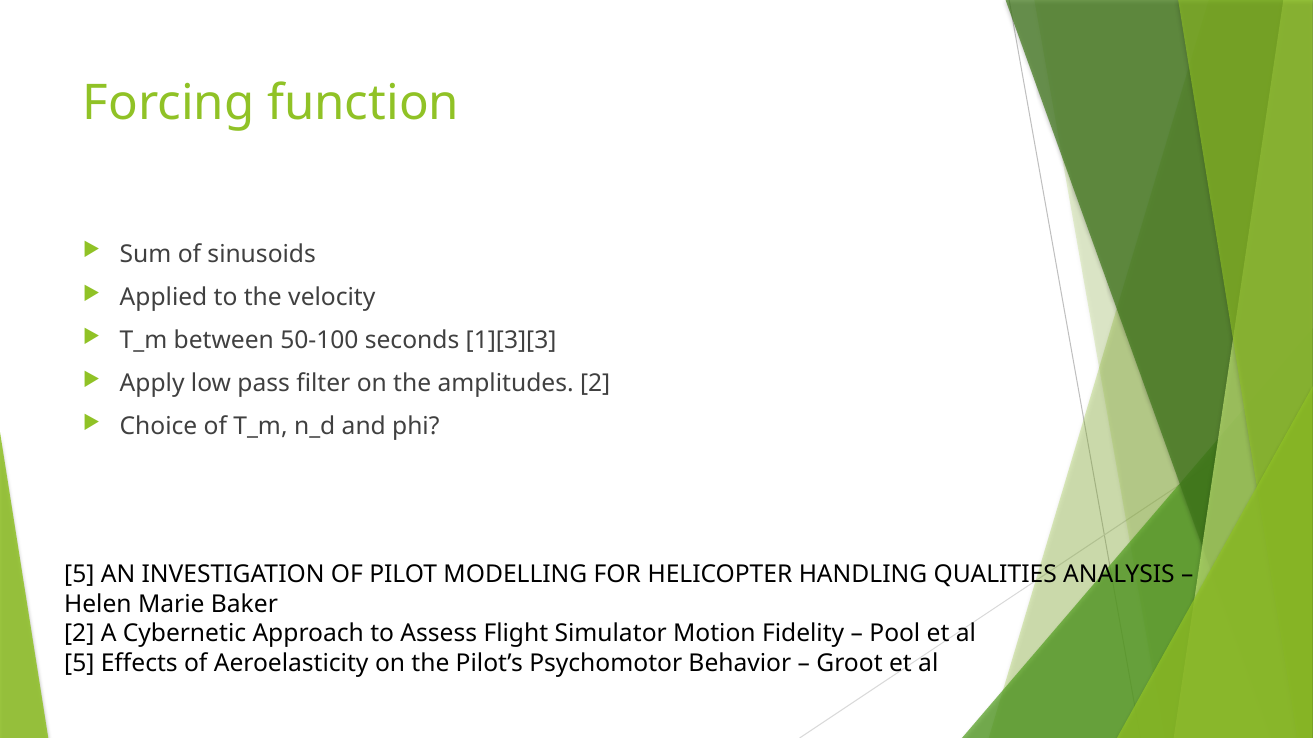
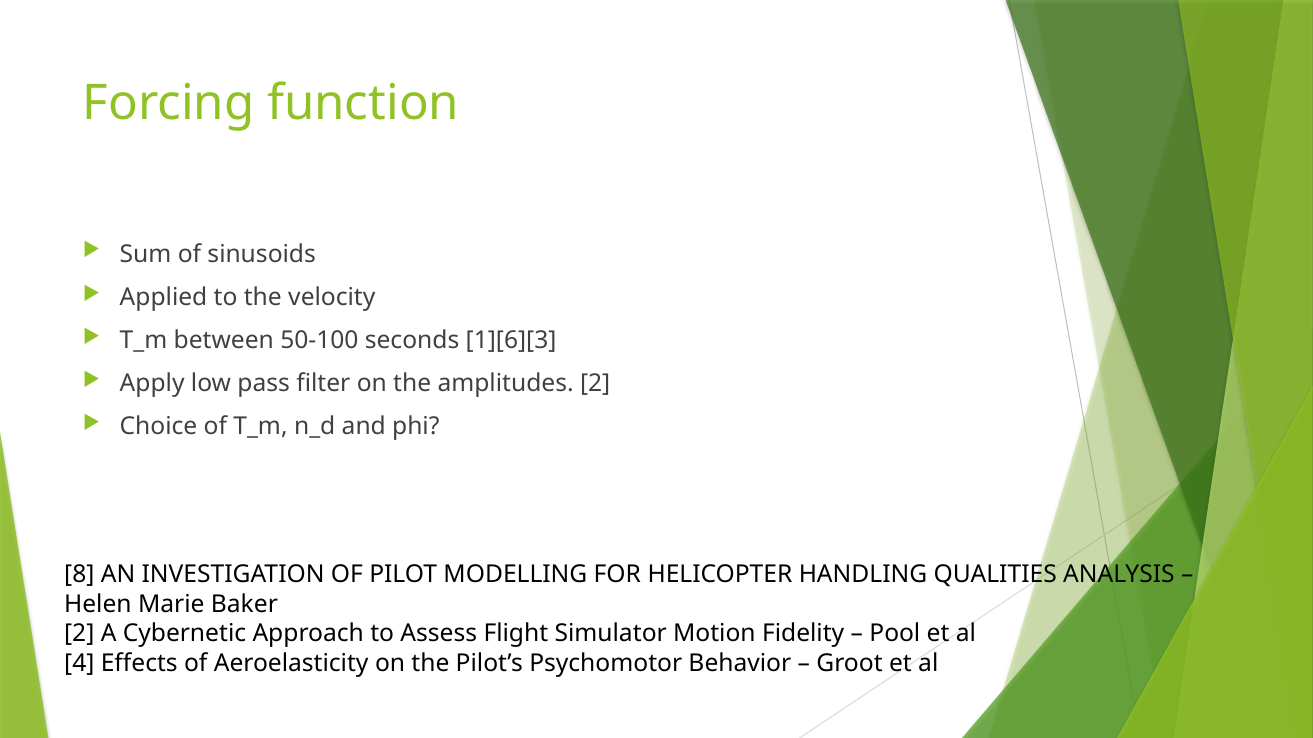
1][3][3: 1][3][3 -> 1][6][3 (511, 341)
5: 5 -> 8 (79, 575)
5: 5 -> 4 (79, 664)
